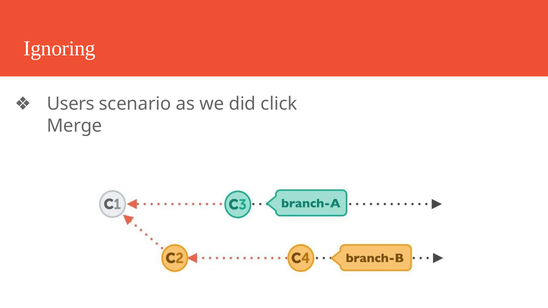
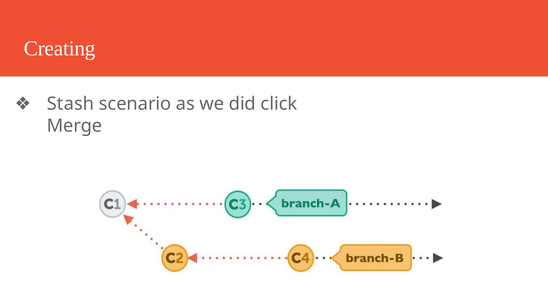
Ignoring: Ignoring -> Creating (60, 49)
Users: Users -> Stash (71, 104)
